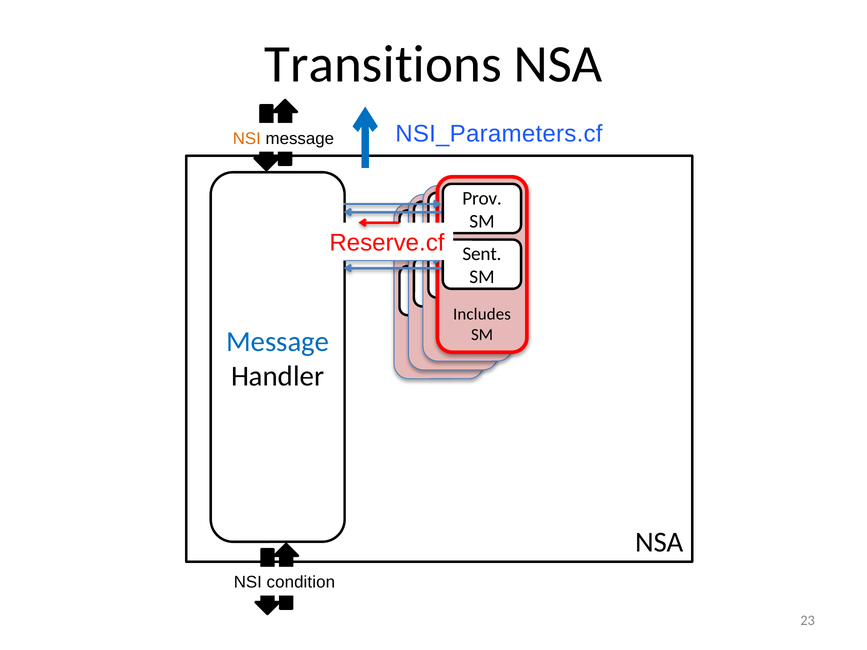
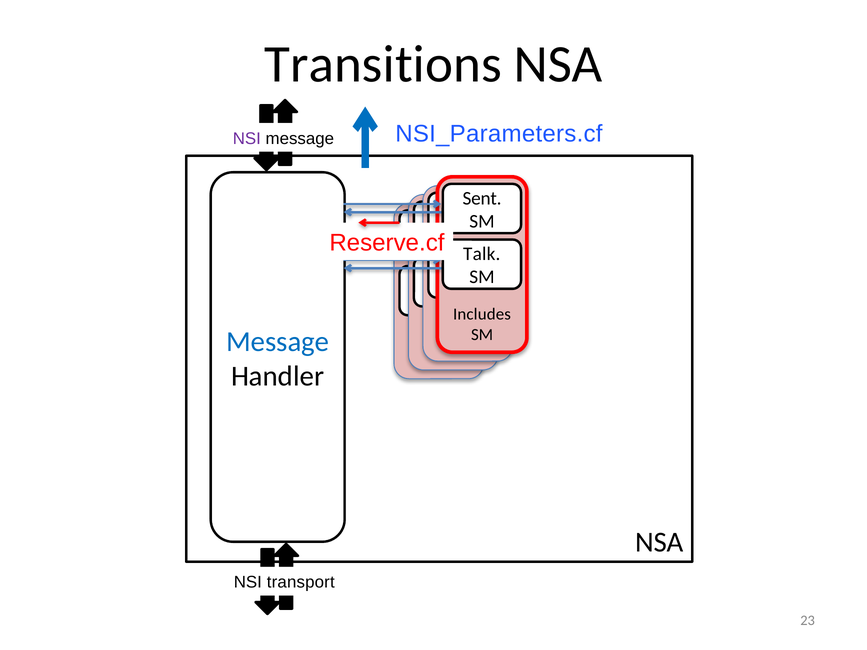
NSI colour: orange -> purple (247, 139)
Prov: Prov -> Sent (482, 198)
Sent: Sent -> Talk (482, 254)
condition: condition -> transport (301, 583)
